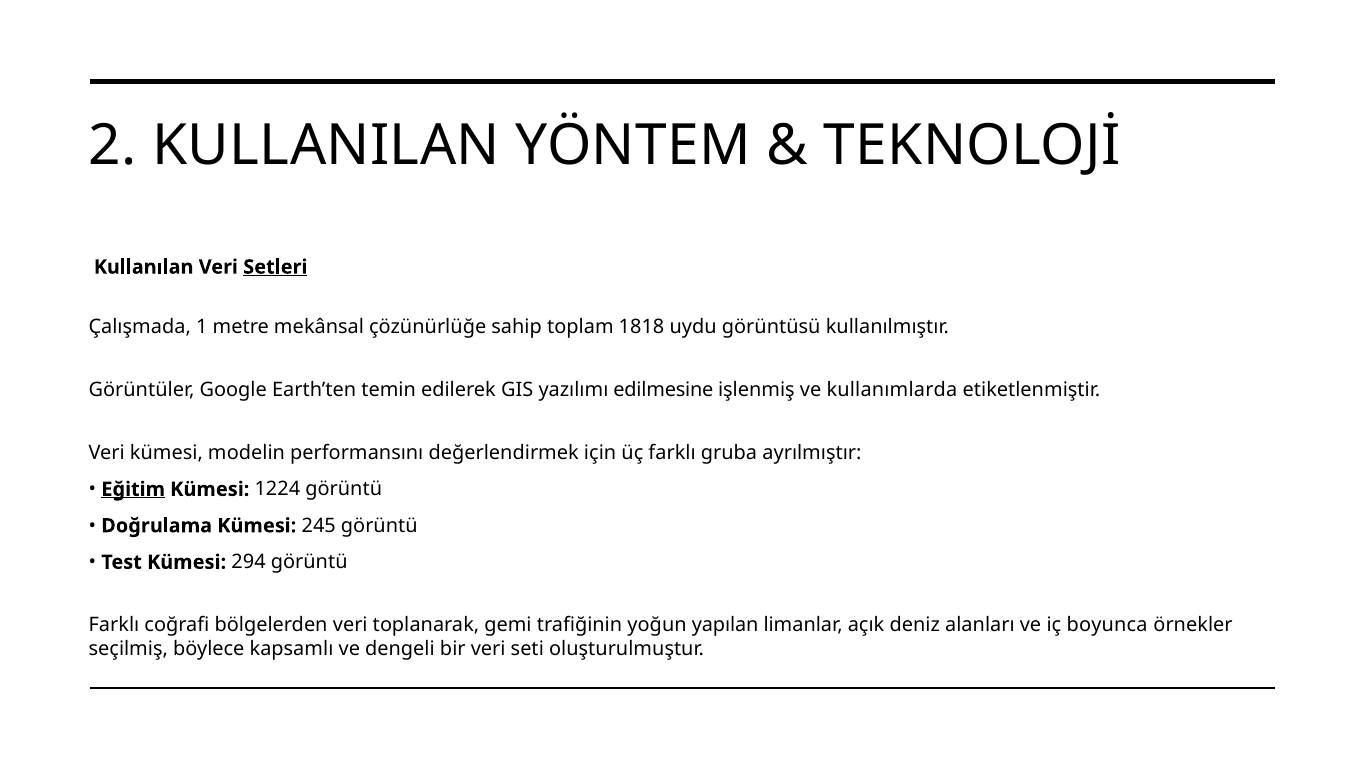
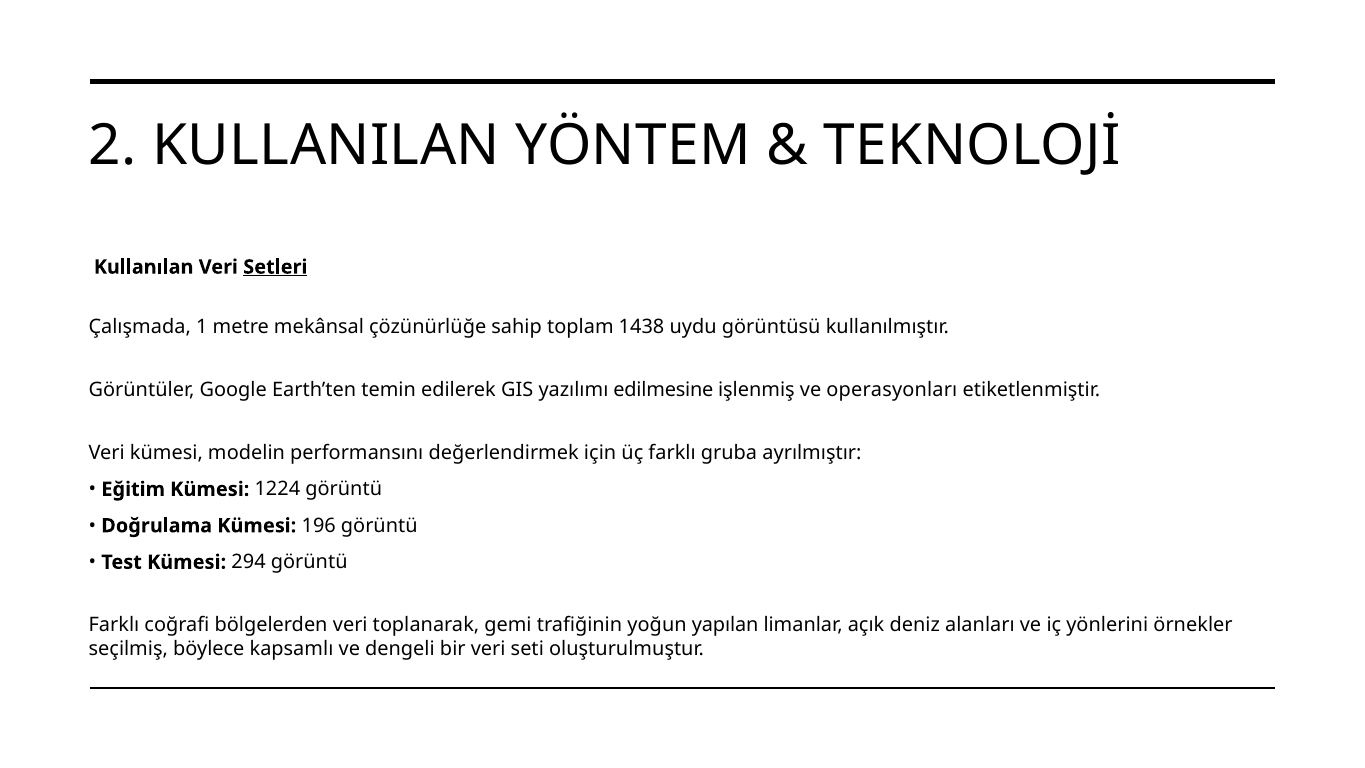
1818: 1818 -> 1438 (642, 327)
kullanımlarda: kullanımlarda -> operasyonları (892, 390)
Eğitim underline: present -> none (133, 489)
245: 245 -> 196 (319, 526)
boyunca: boyunca -> yönlerini (1107, 625)
